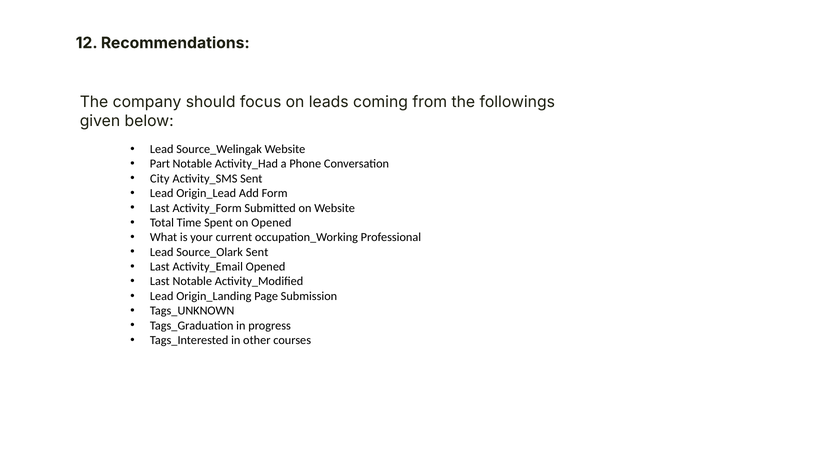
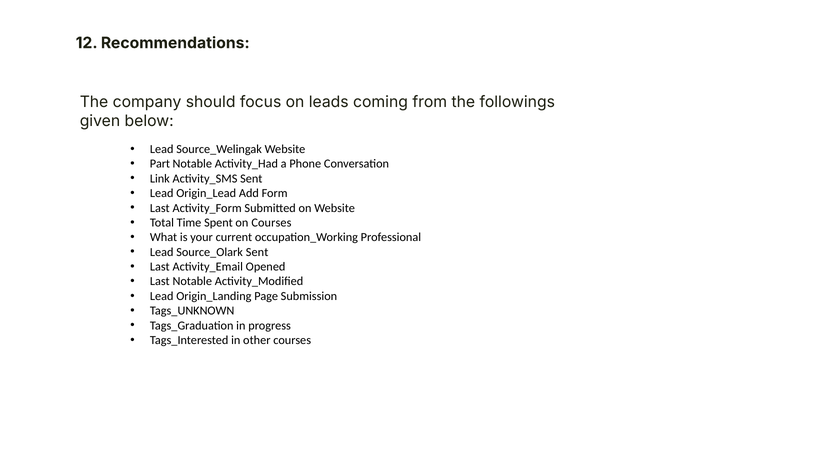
City: City -> Link (160, 179)
on Opened: Opened -> Courses (271, 223)
